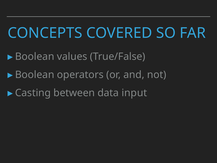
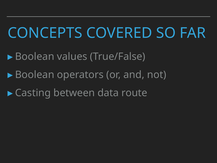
input: input -> route (134, 93)
